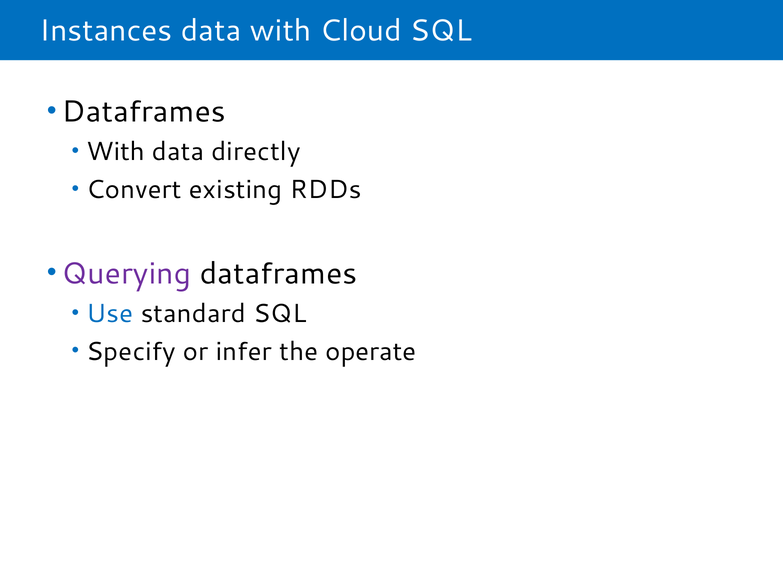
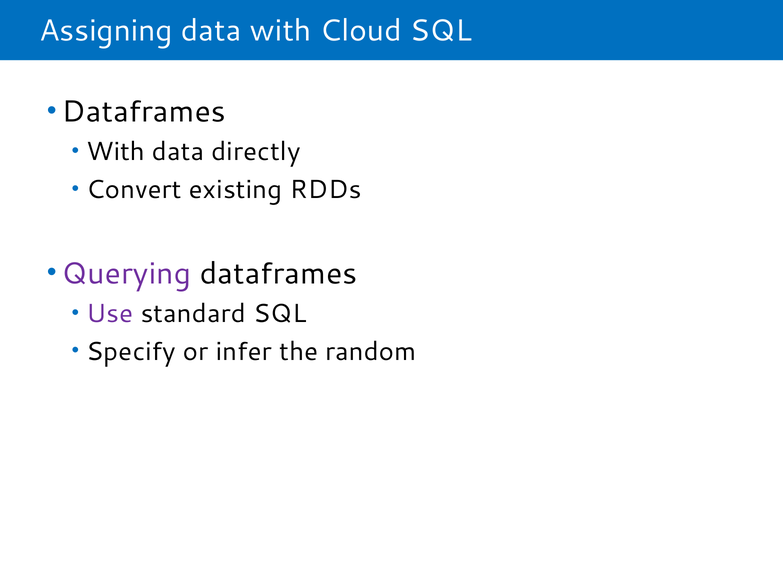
Instances: Instances -> Assigning (106, 31)
Use colour: blue -> purple (110, 314)
operate: operate -> random (371, 352)
